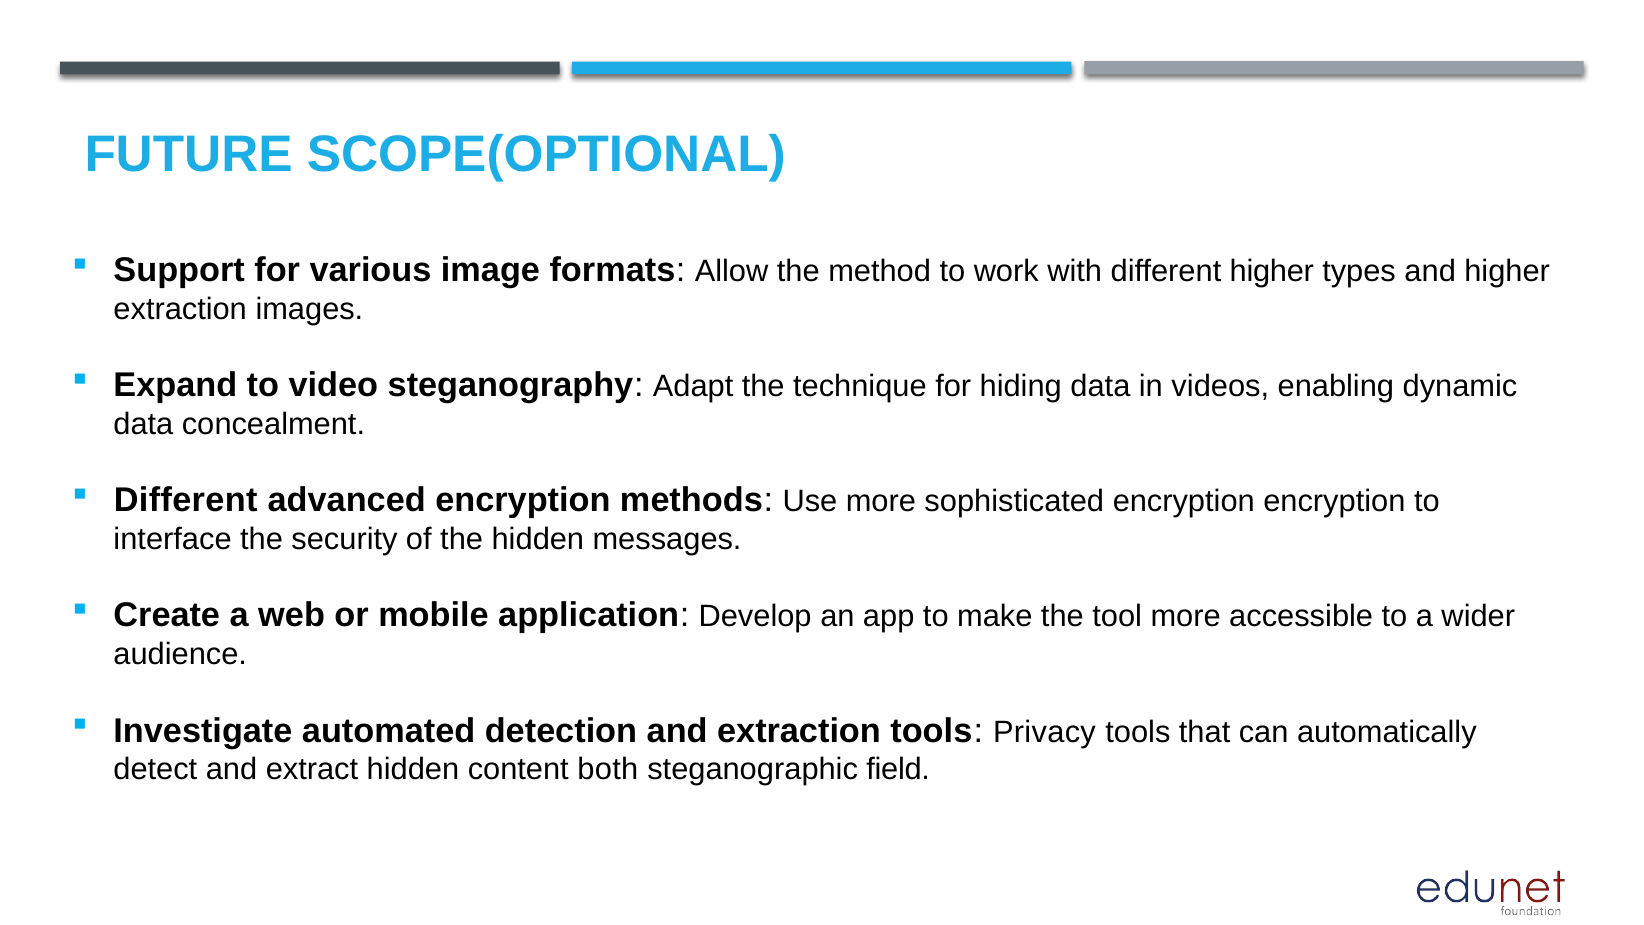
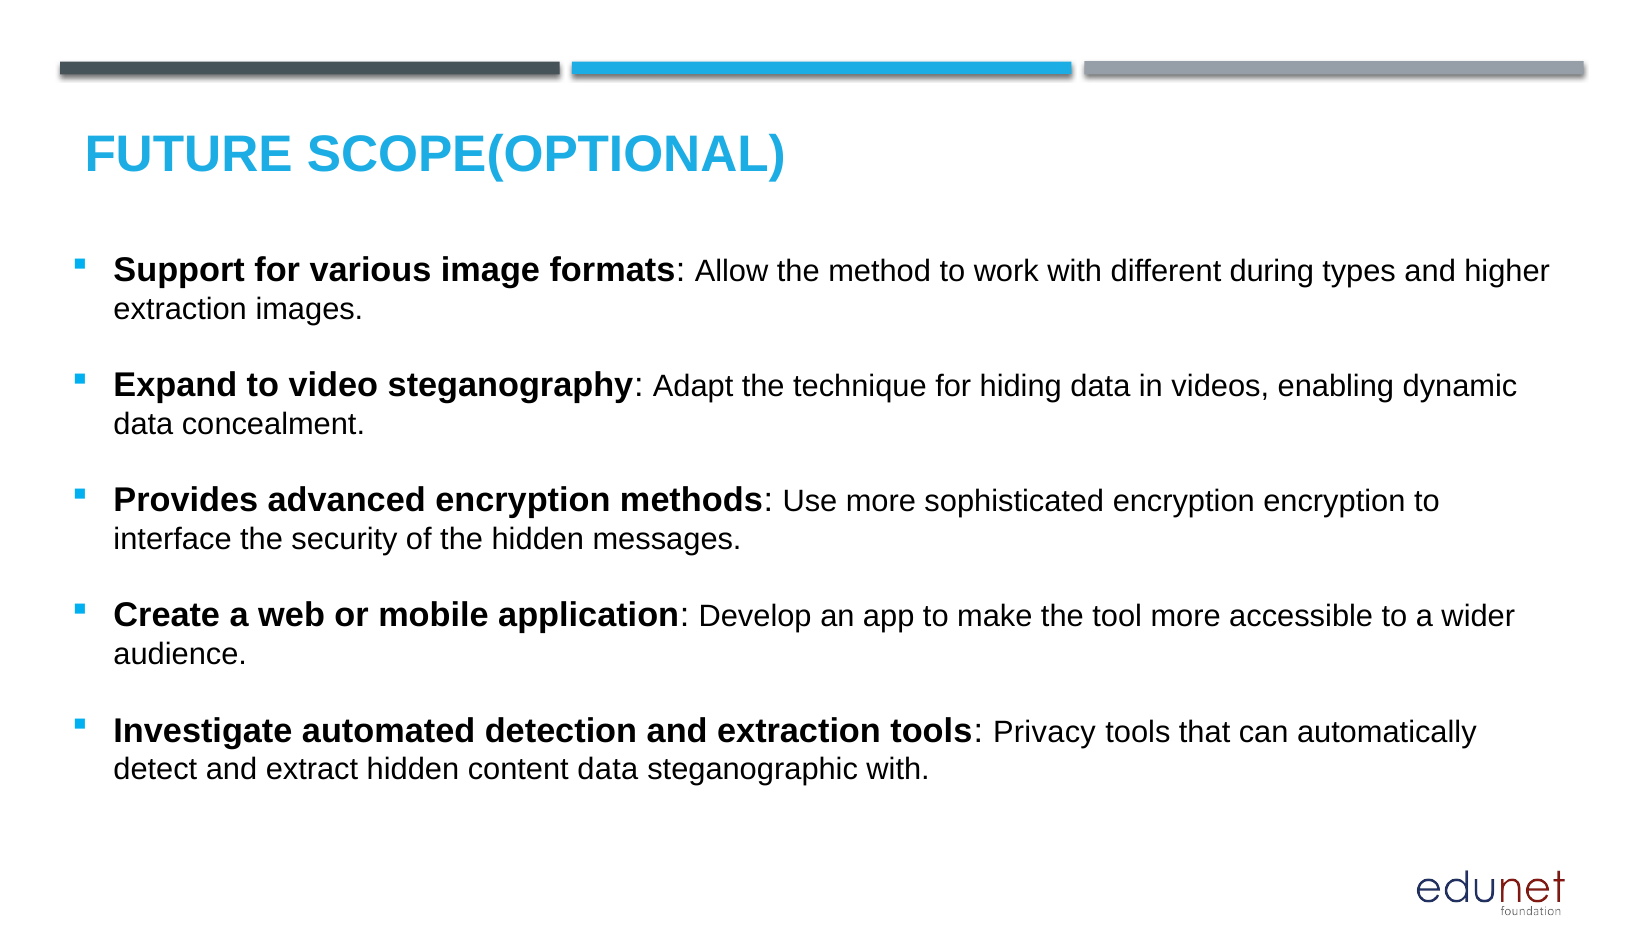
different higher: higher -> during (1272, 271)
Different: Different -> Provides (186, 500)
content both: both -> data (608, 769)
steganographic field: field -> with (898, 769)
